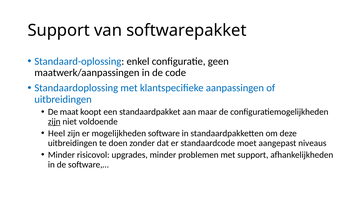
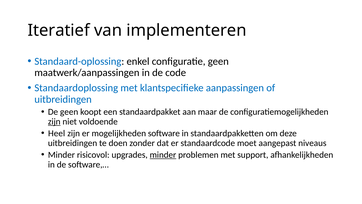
Support: Support -> Iteratief (59, 30)
softwarepakket: softwarepakket -> implementeren (186, 30)
De maat: maat -> geen (69, 112)
minder underline: none -> present (163, 155)
